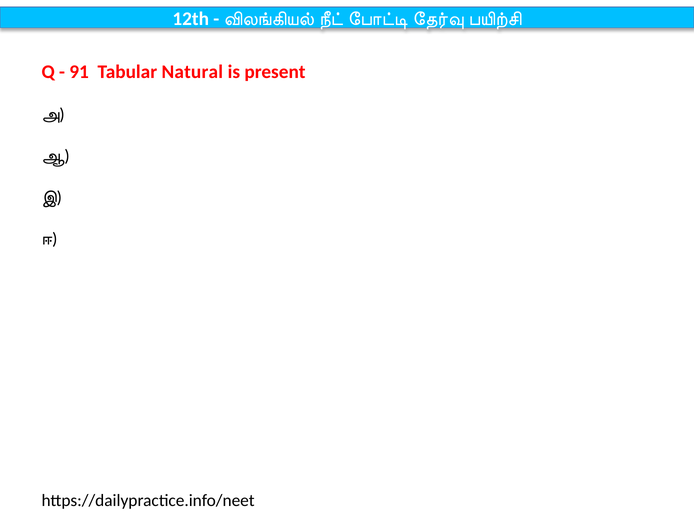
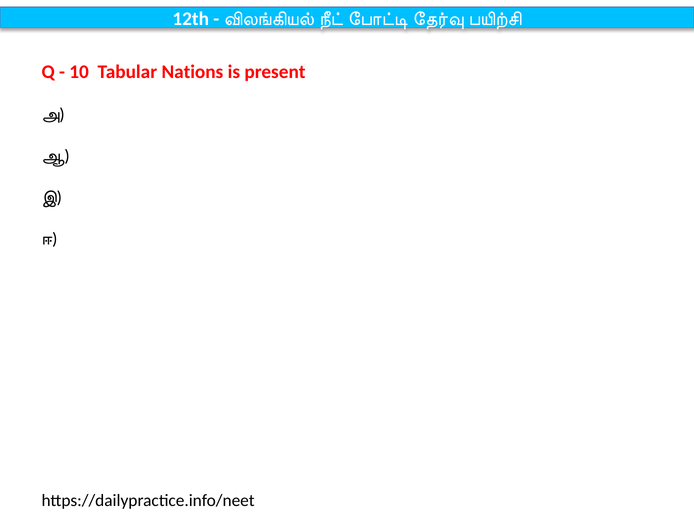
91: 91 -> 10 (79, 72)
Natural: Natural -> Nations (192, 72)
